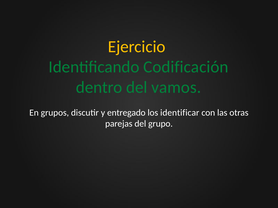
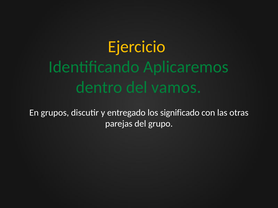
Codificación: Codificación -> Aplicaremos (186, 67)
identificar: identificar -> significado (180, 113)
